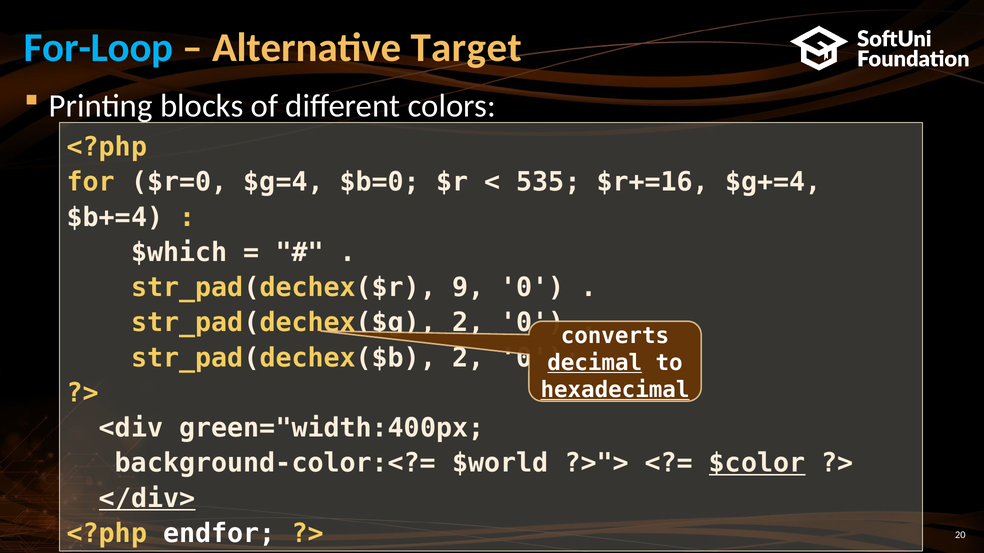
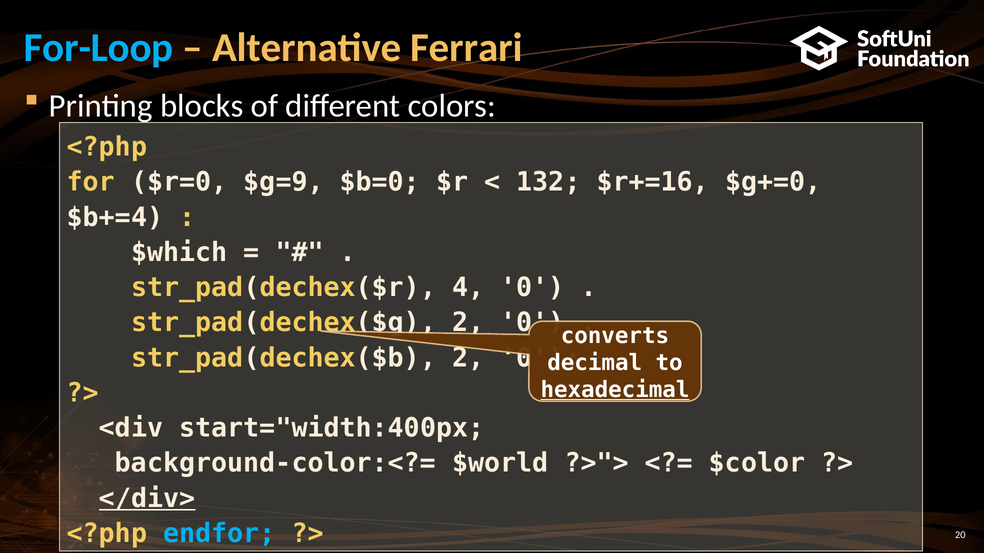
Target: Target -> Ferrari (467, 48)
$g=4: $g=4 -> $g=9 (284, 182)
535: 535 -> 132 (548, 182)
$g+=4: $g+=4 -> $g+=0 (773, 182)
9: 9 -> 4 (468, 288)
decimal underline: present -> none (595, 363)
green="width:400px: green="width:400px -> start="width:400px (332, 428)
$color underline: present -> none (757, 464)
endfor colour: white -> light blue (219, 534)
